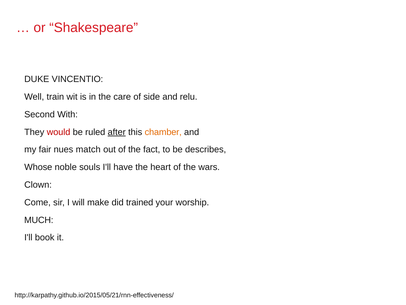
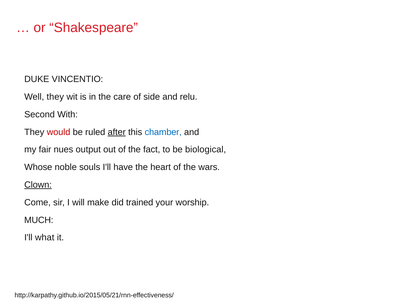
Well train: train -> they (55, 97)
chamber colour: orange -> blue (163, 132)
match: match -> output (88, 149)
describes: describes -> biological (206, 149)
Clown underline: none -> present (38, 185)
book: book -> what (45, 237)
